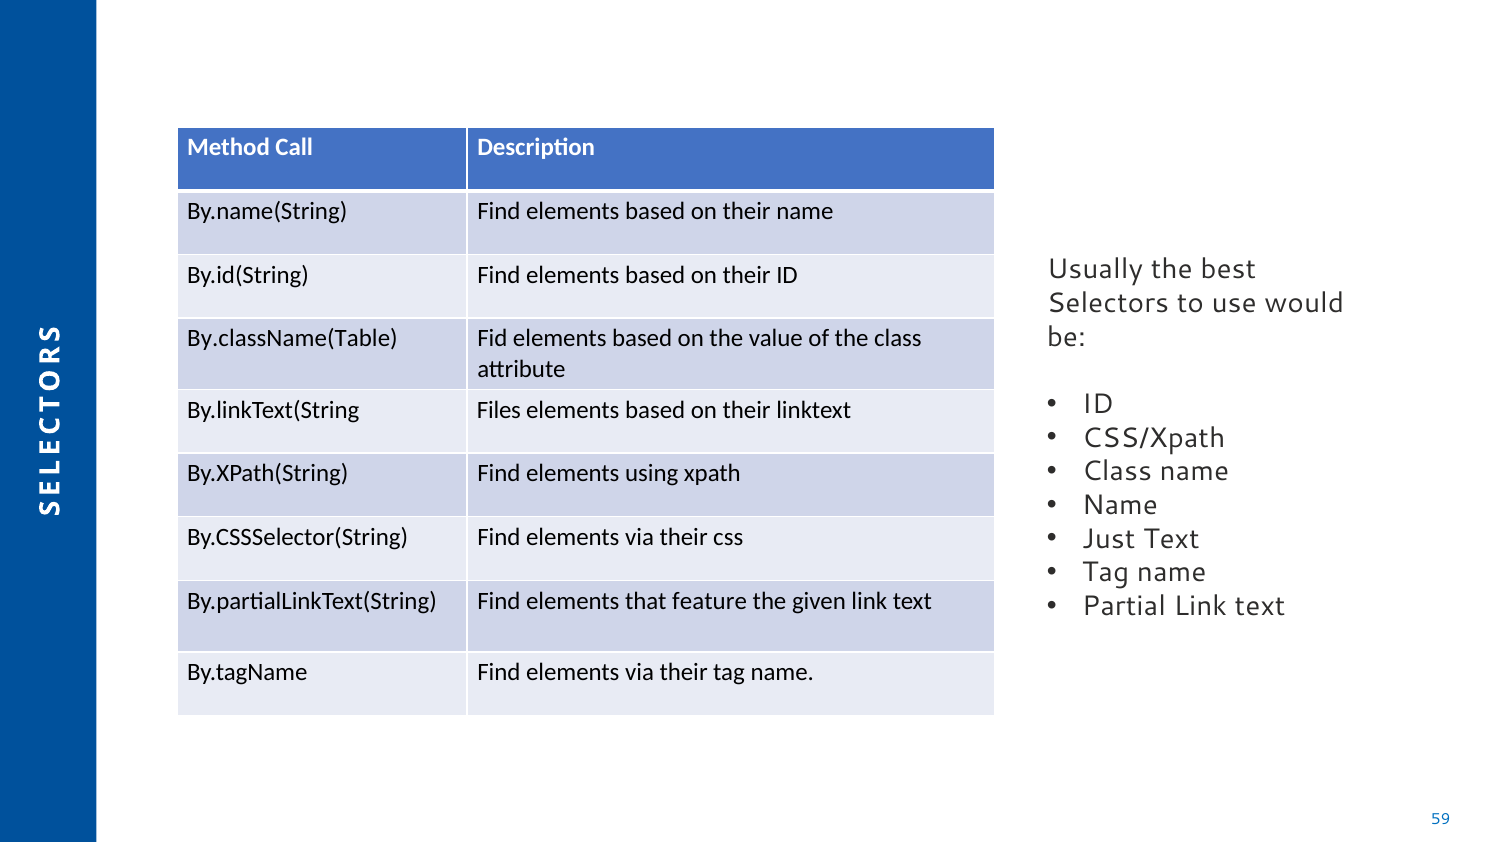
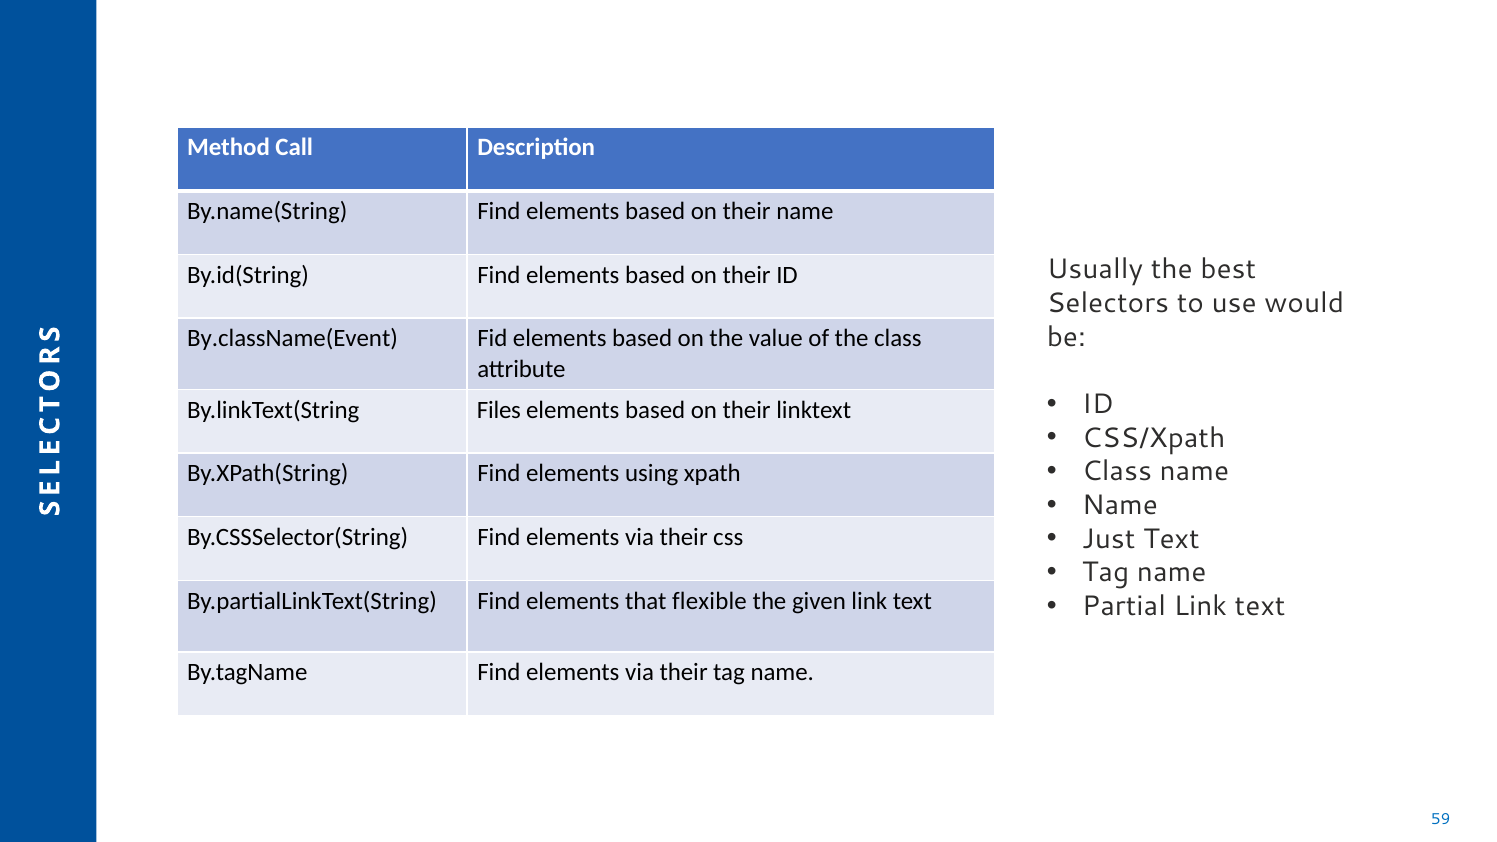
By.className(Table: By.className(Table -> By.className(Event (293, 339)
feature: feature -> flexible (709, 601)
